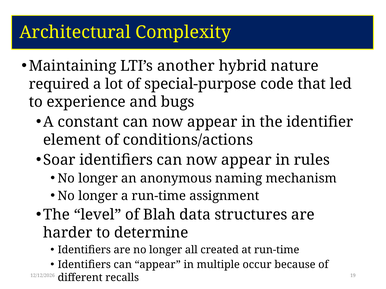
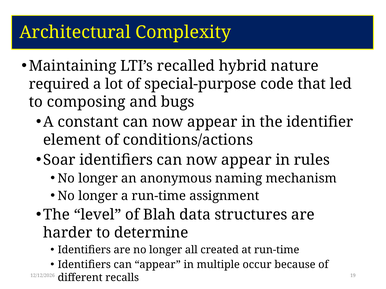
another: another -> recalled (186, 66)
experience: experience -> composing (86, 102)
